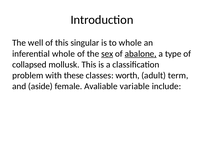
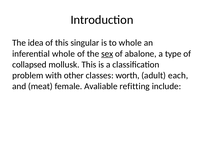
well: well -> idea (36, 43)
abalone underline: present -> none (141, 54)
these: these -> other (74, 75)
term: term -> each (178, 75)
aside: aside -> meat (40, 86)
variable: variable -> refitting (135, 86)
